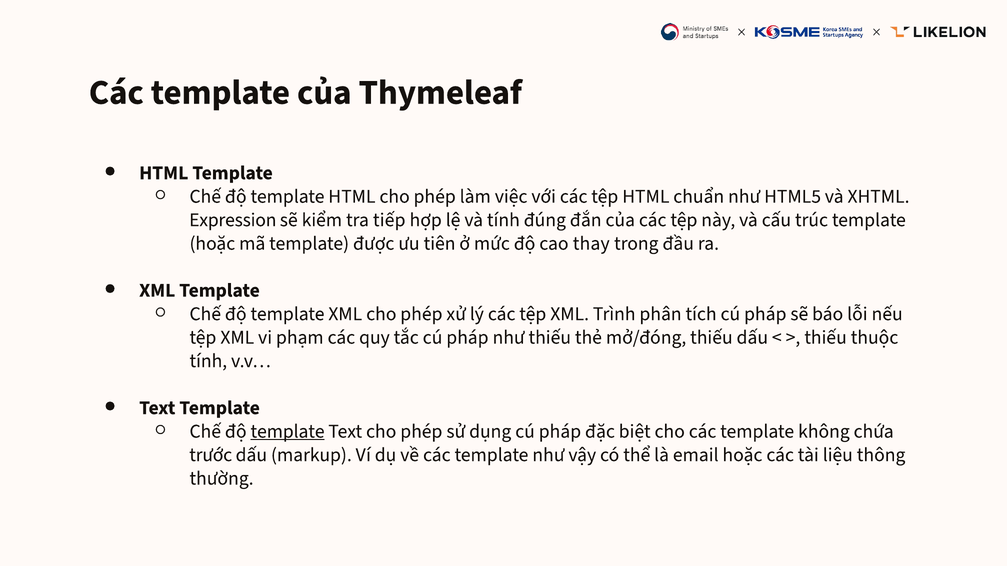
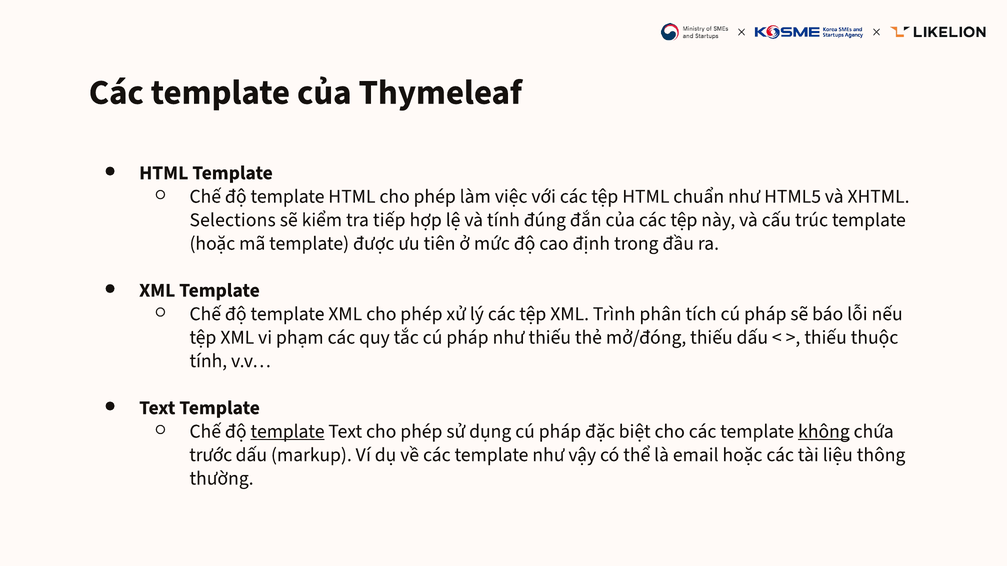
Expression: Expression -> Selections (233, 220)
thay: thay -> định (591, 243)
không underline: none -> present (824, 432)
